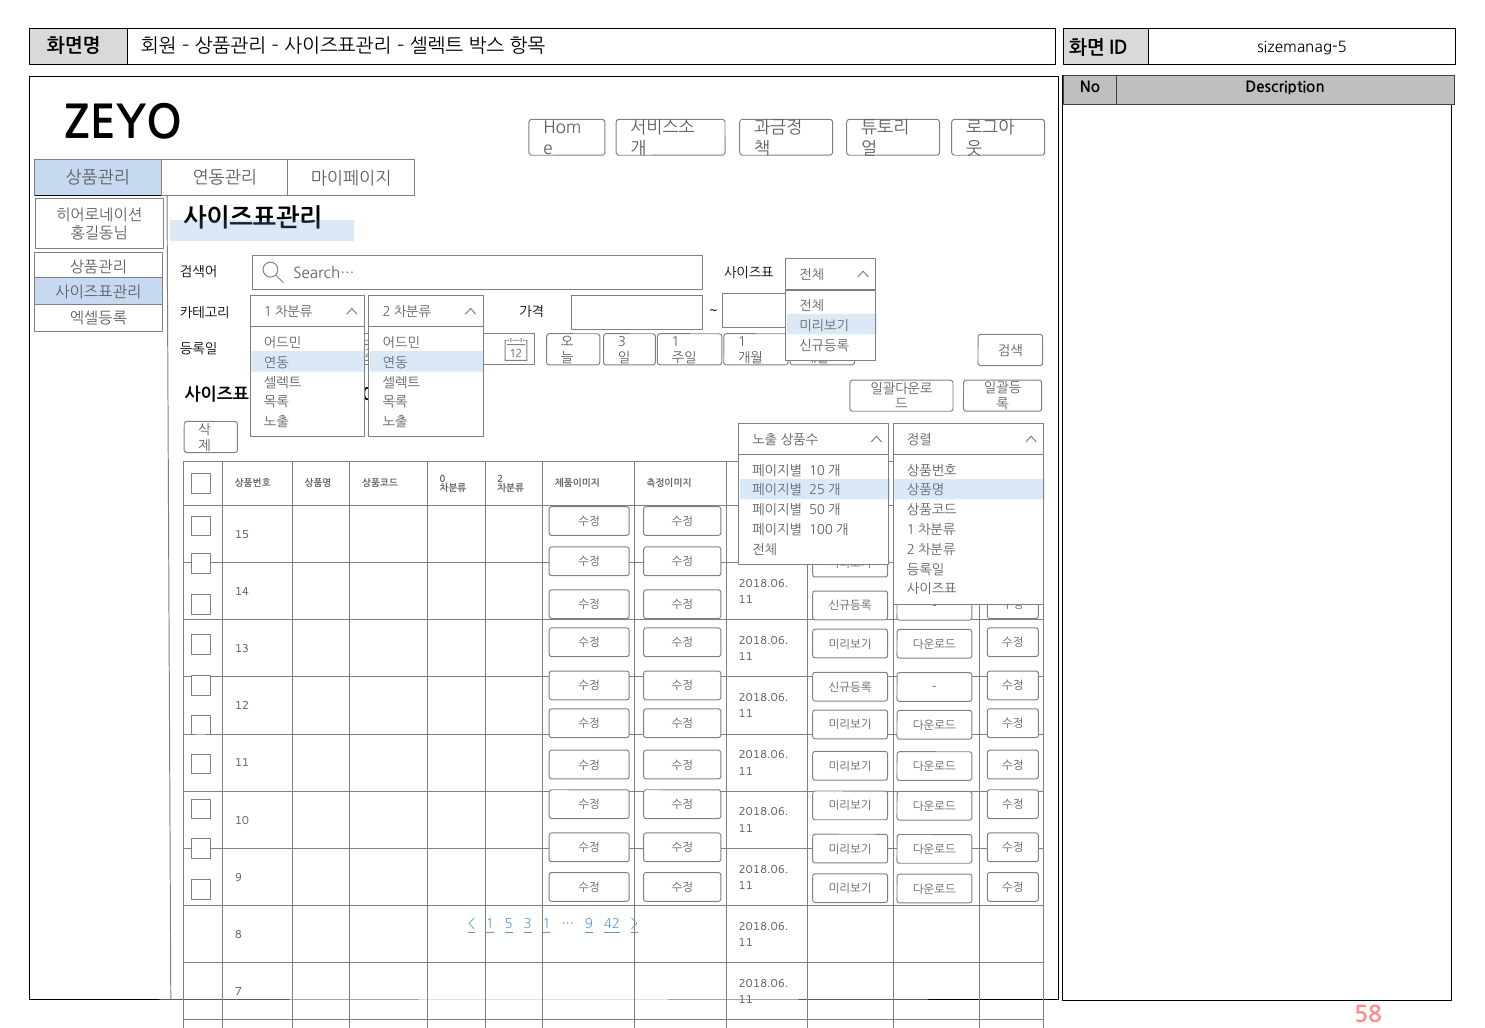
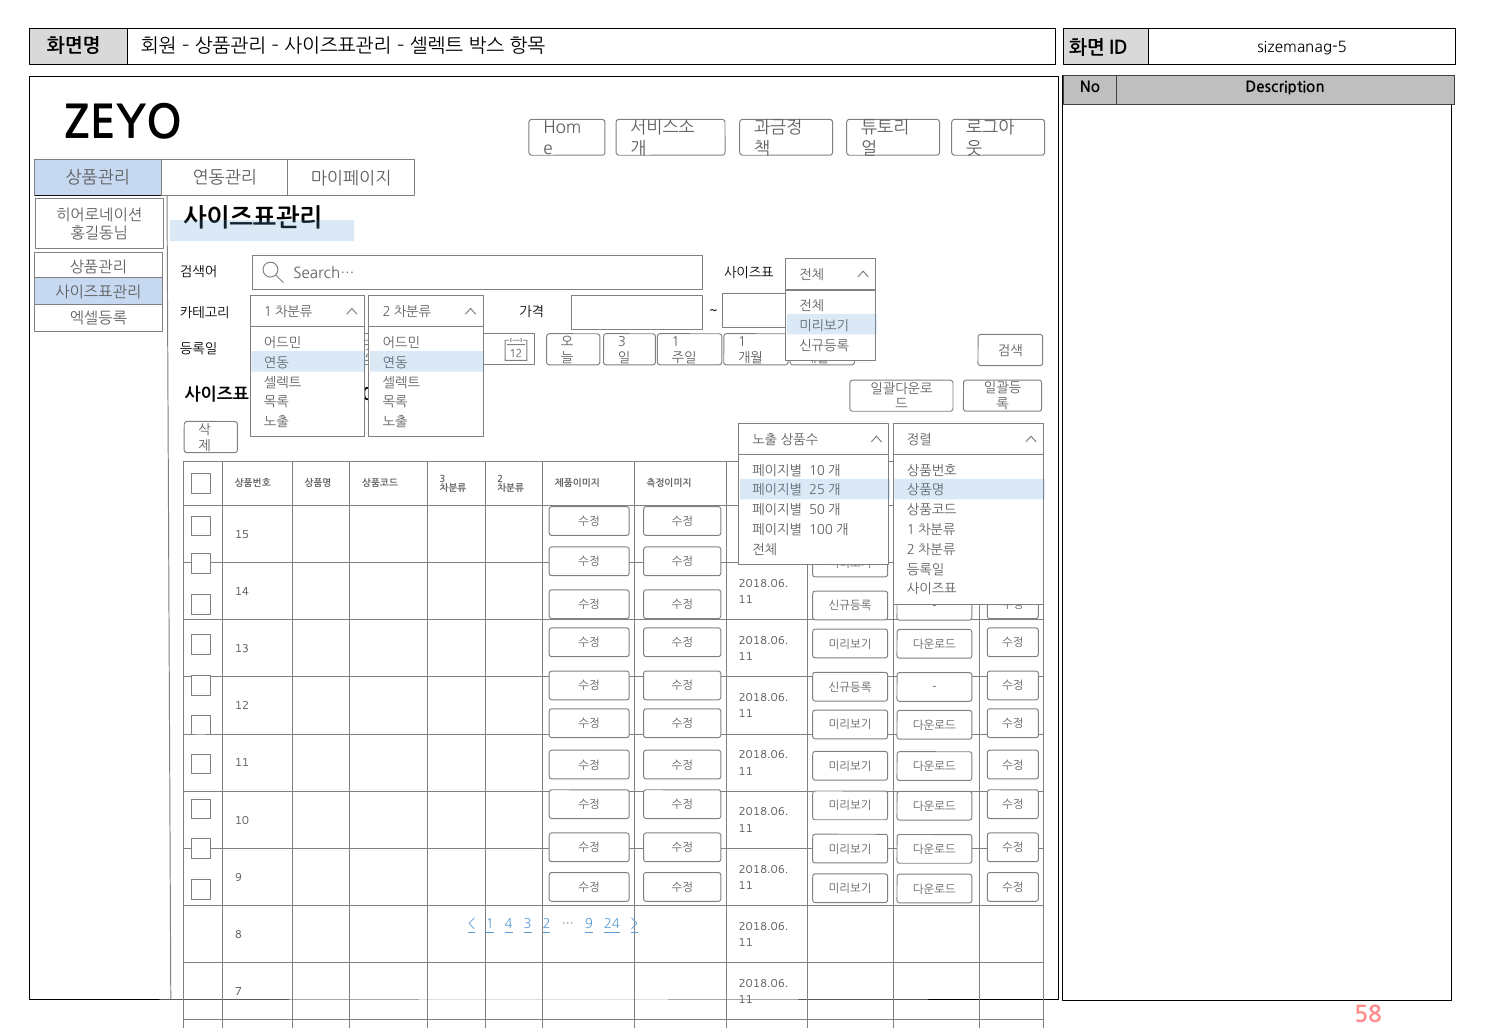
0: 0 -> 3 (443, 479)
5: 5 -> 4 (509, 924)
3 1: 1 -> 2 (547, 924)
42: 42 -> 24 (612, 924)
